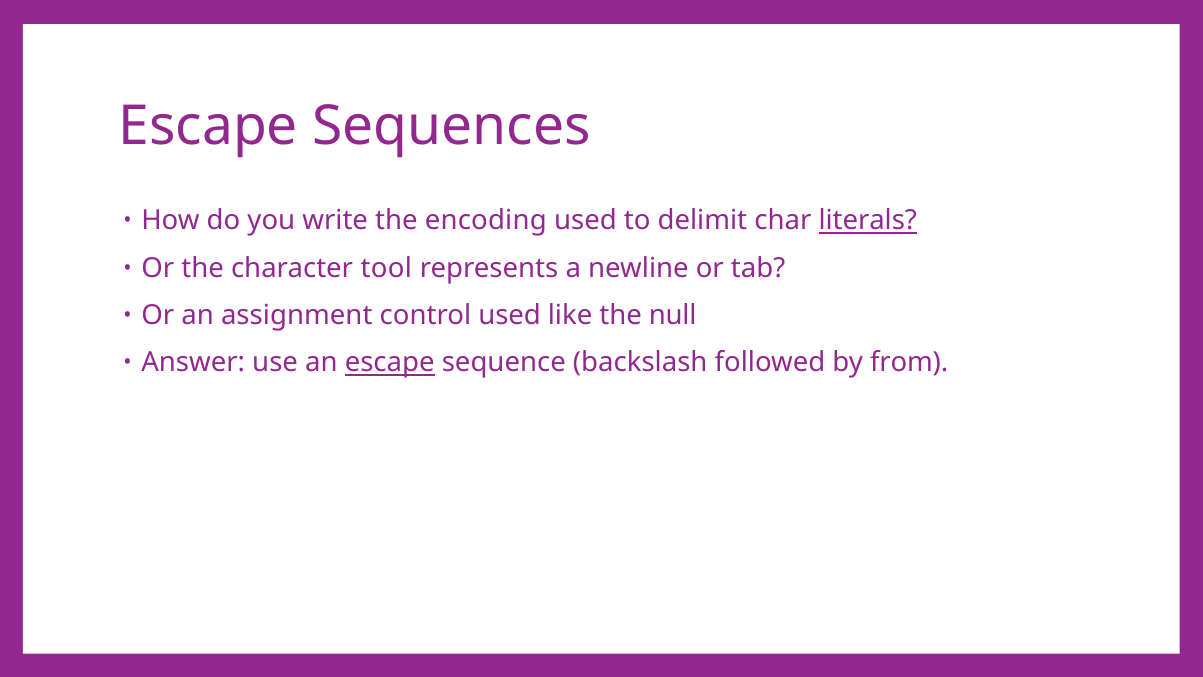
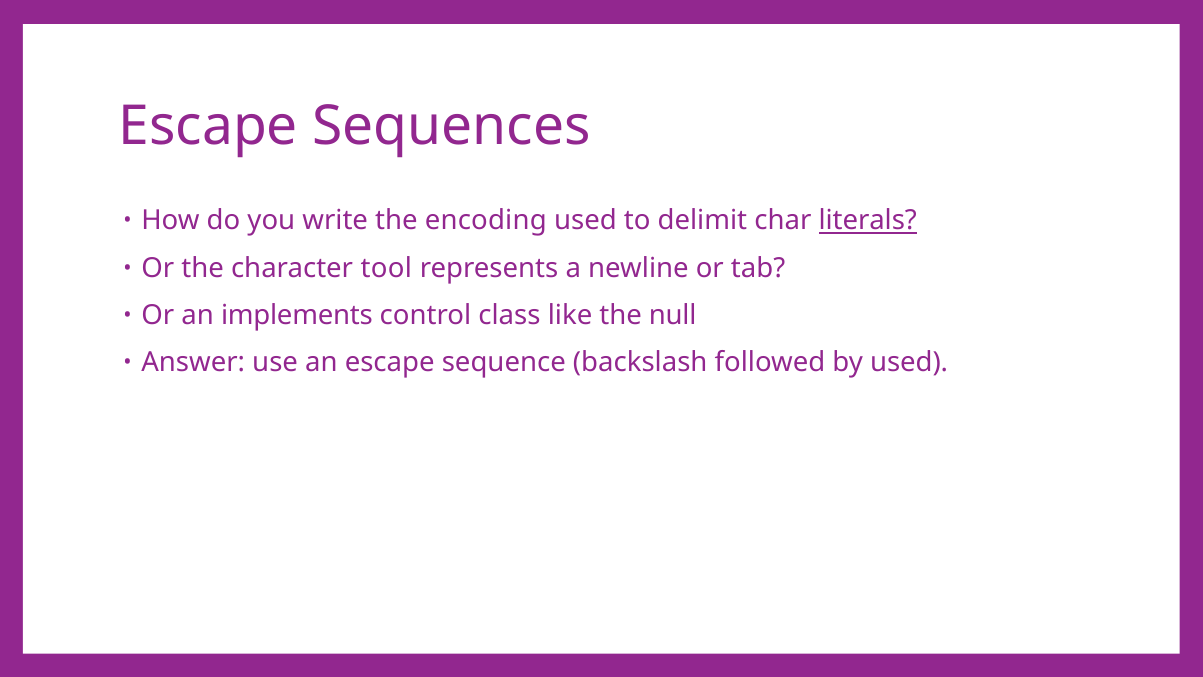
assignment: assignment -> implements (297, 315)
control used: used -> class (510, 315)
escape underline: present -> none (390, 363)
by from: from -> used (909, 363)
